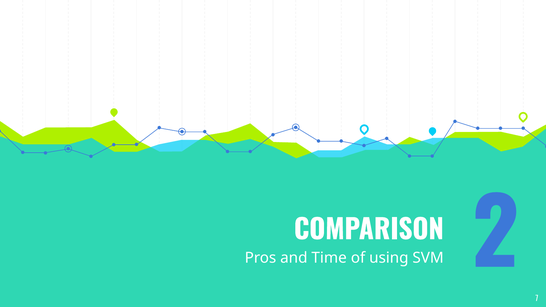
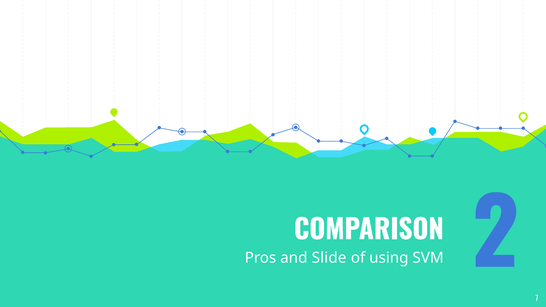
Time: Time -> Slide (329, 258)
